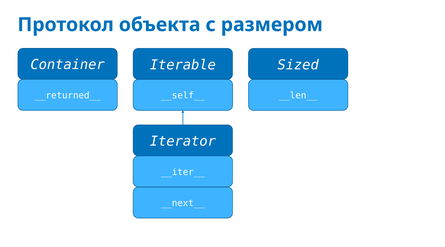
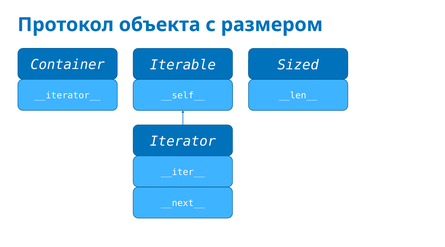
__returned__: __returned__ -> __iterator__ (68, 95)
